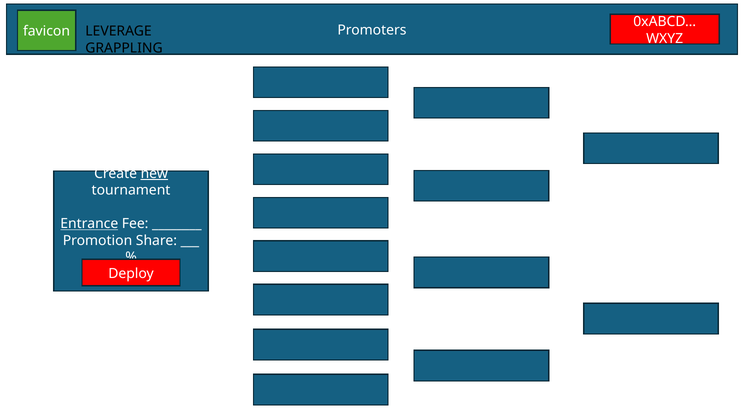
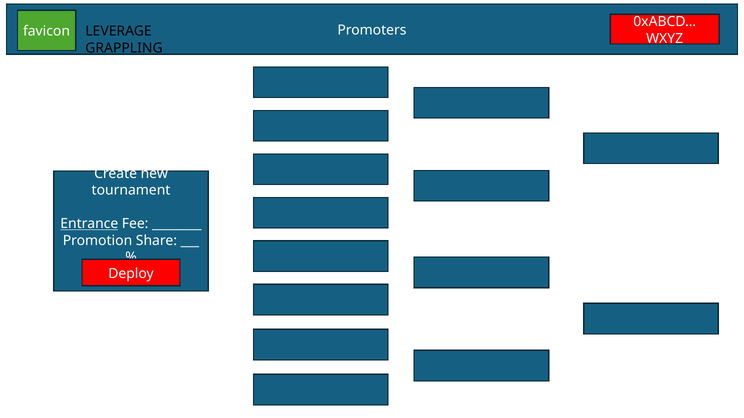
new underline: present -> none (154, 174)
